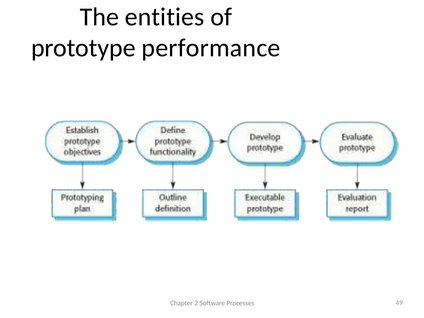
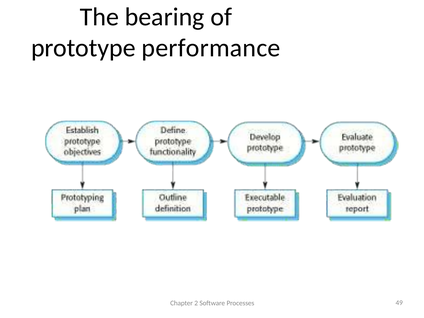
entities: entities -> bearing (165, 17)
